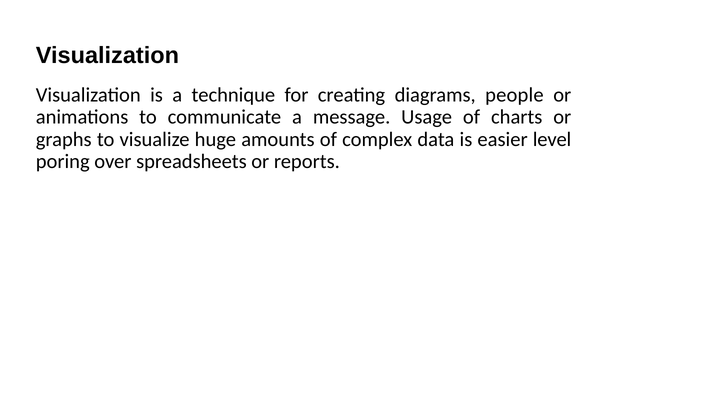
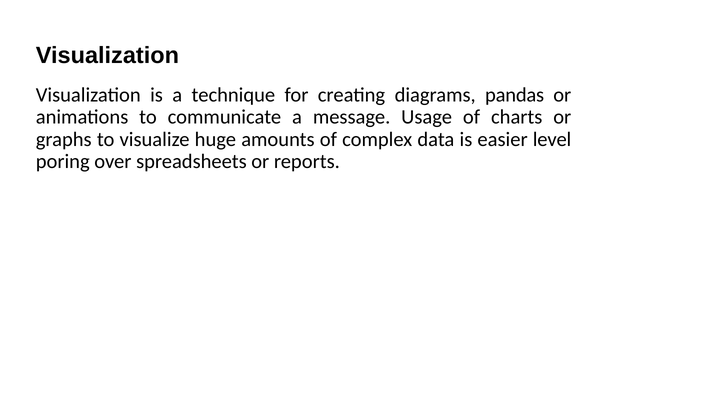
people: people -> pandas (515, 95)
